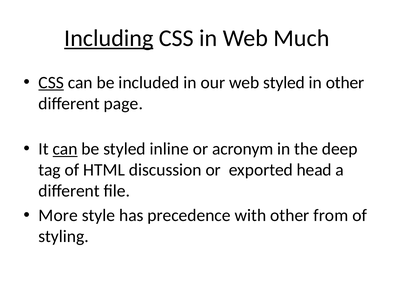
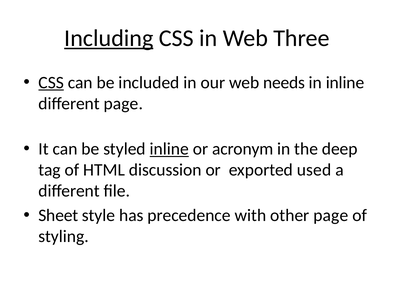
Much: Much -> Three (301, 38)
web styled: styled -> needs (284, 83)
in other: other -> inline (345, 83)
can underline: present -> none (65, 149)
inline underline: none -> present (169, 149)
head: head -> used (314, 170)
More: More -> Sheet (58, 216)
other from: from -> page (331, 216)
